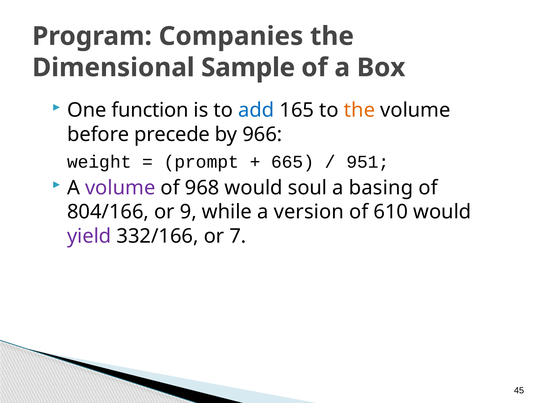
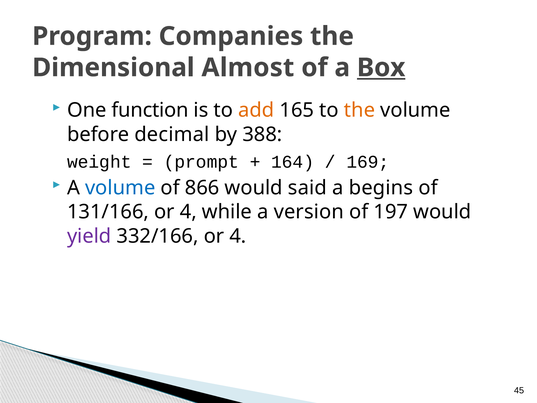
Sample: Sample -> Almost (248, 68)
Box underline: none -> present (381, 68)
add colour: blue -> orange (256, 110)
precede: precede -> decimal (172, 134)
966: 966 -> 388 (262, 134)
665: 665 -> 164 (293, 162)
951: 951 -> 169 (368, 162)
volume colour: purple -> blue (120, 188)
968: 968 -> 866 (202, 188)
soul: soul -> said (307, 188)
basing: basing -> begins (381, 188)
804/166: 804/166 -> 131/166 (108, 212)
9: 9 -> 4 (188, 212)
610: 610 -> 197 (391, 212)
332/166 or 7: 7 -> 4 (238, 236)
